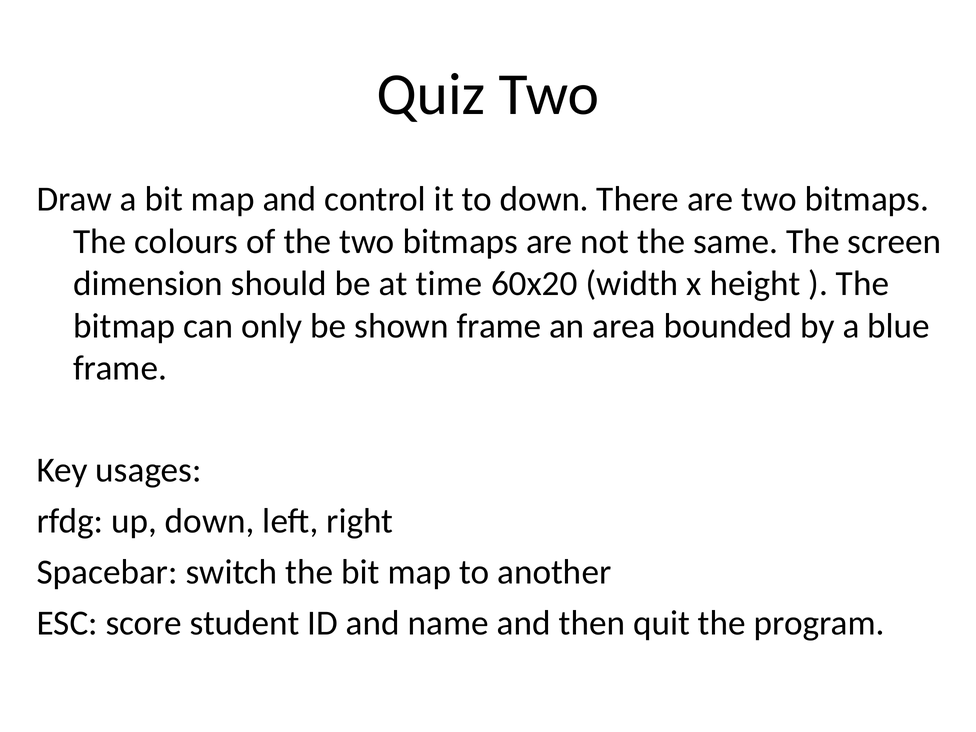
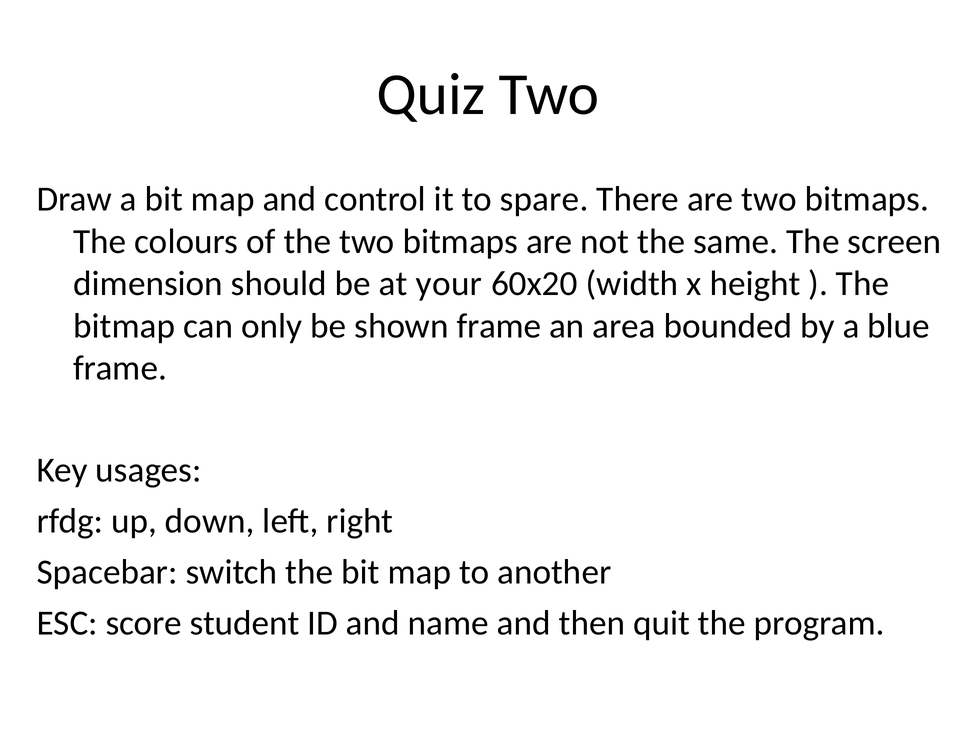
to down: down -> spare (544, 199)
time: time -> your (449, 284)
